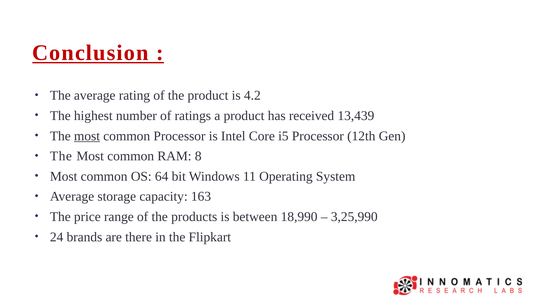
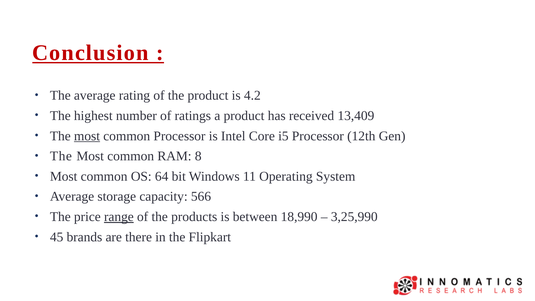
13,439: 13,439 -> 13,409 (356, 116)
163: 163 -> 566 (201, 196)
range underline: none -> present (119, 217)
24: 24 -> 45 (57, 237)
